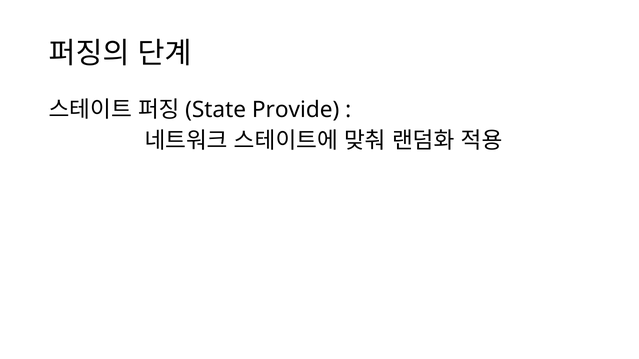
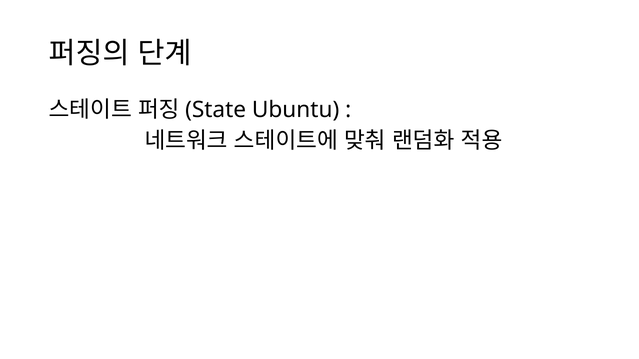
Provide: Provide -> Ubuntu (296, 110)
